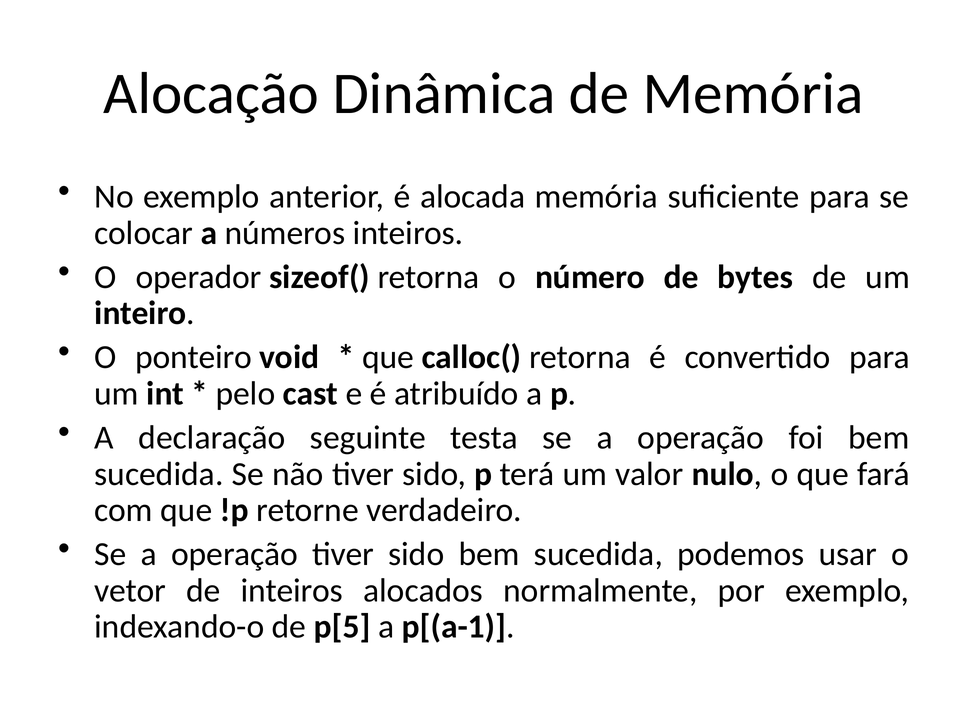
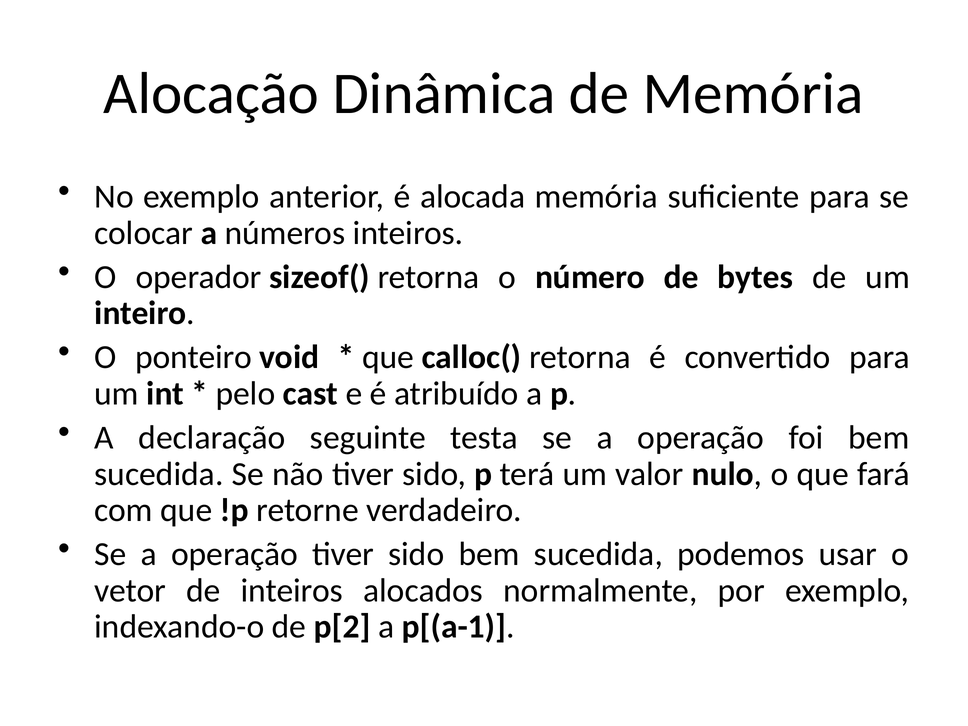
p[5: p[5 -> p[2 (342, 627)
